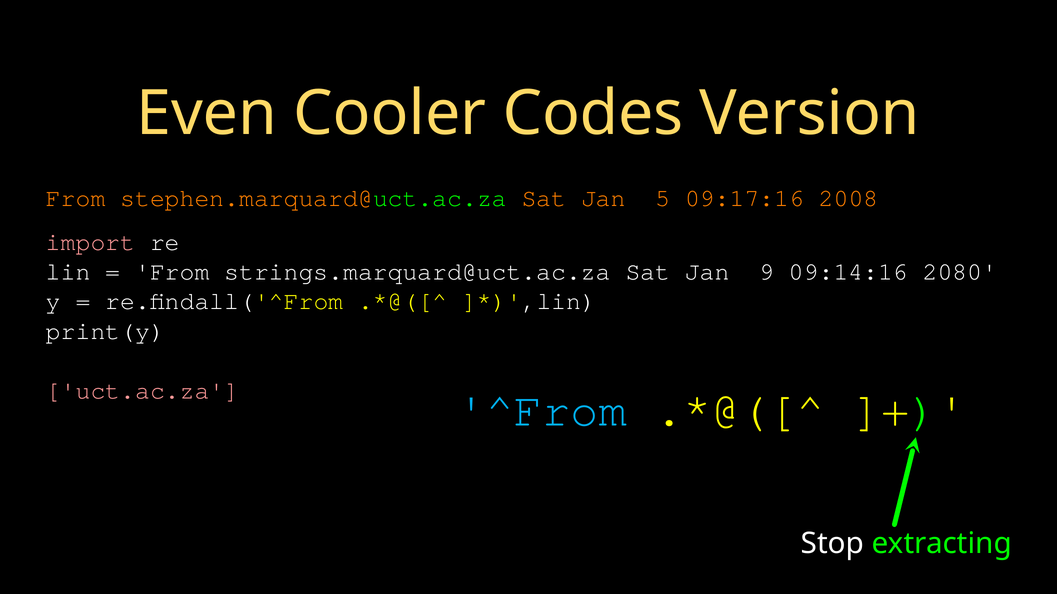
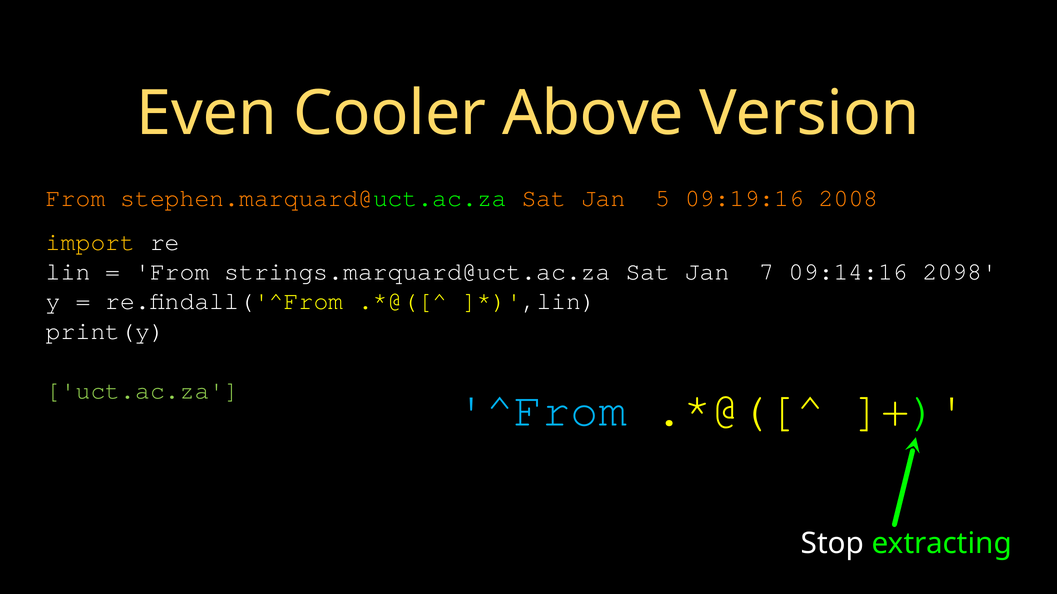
Codes: Codes -> Above (593, 113)
09:17:16: 09:17:16 -> 09:19:16 (745, 198)
import colour: pink -> yellow (91, 242)
9: 9 -> 7 (767, 272)
2080: 2080 -> 2098 (960, 272)
uct.ac.za colour: pink -> light green (143, 391)
